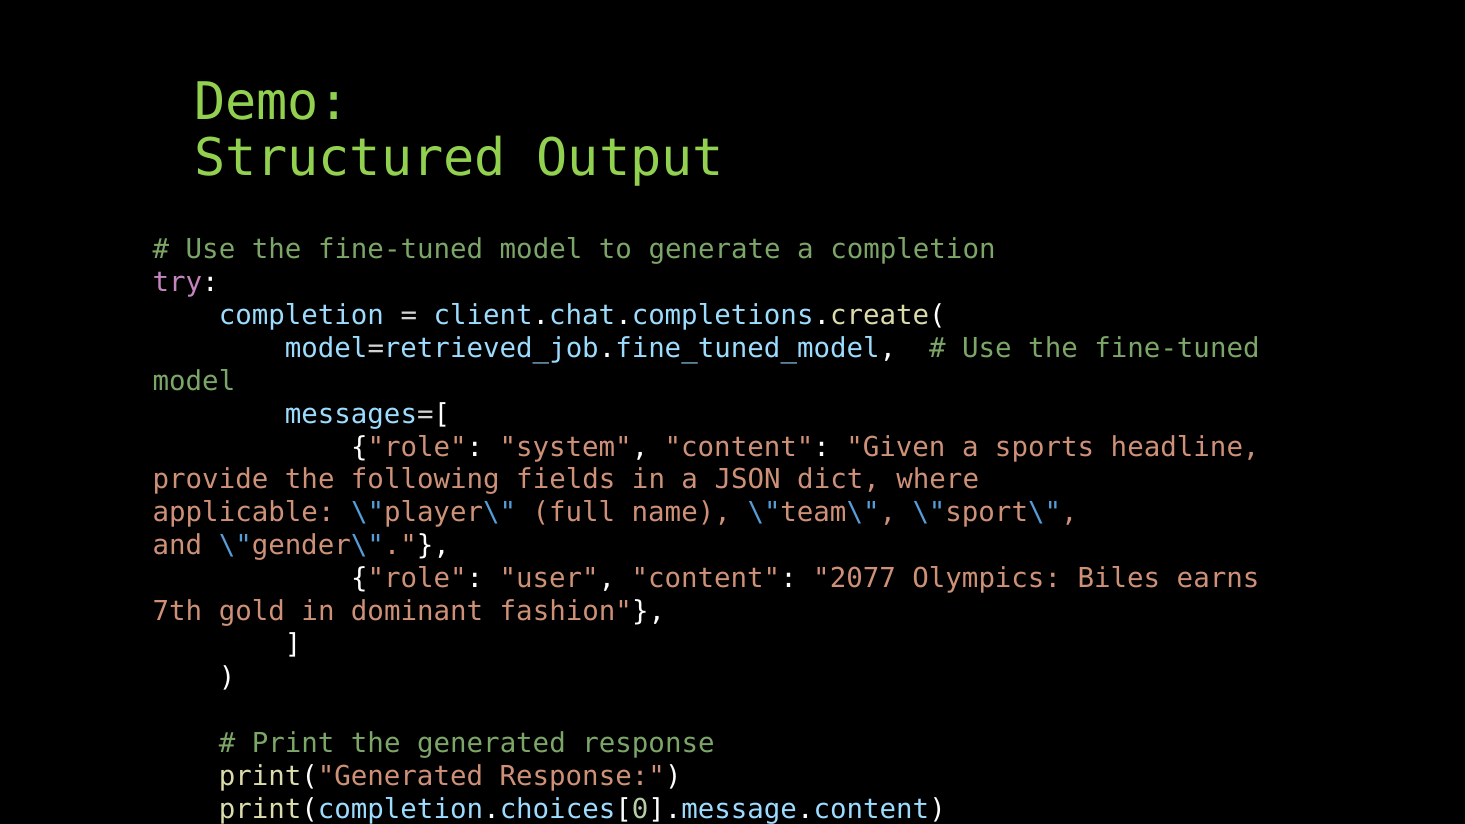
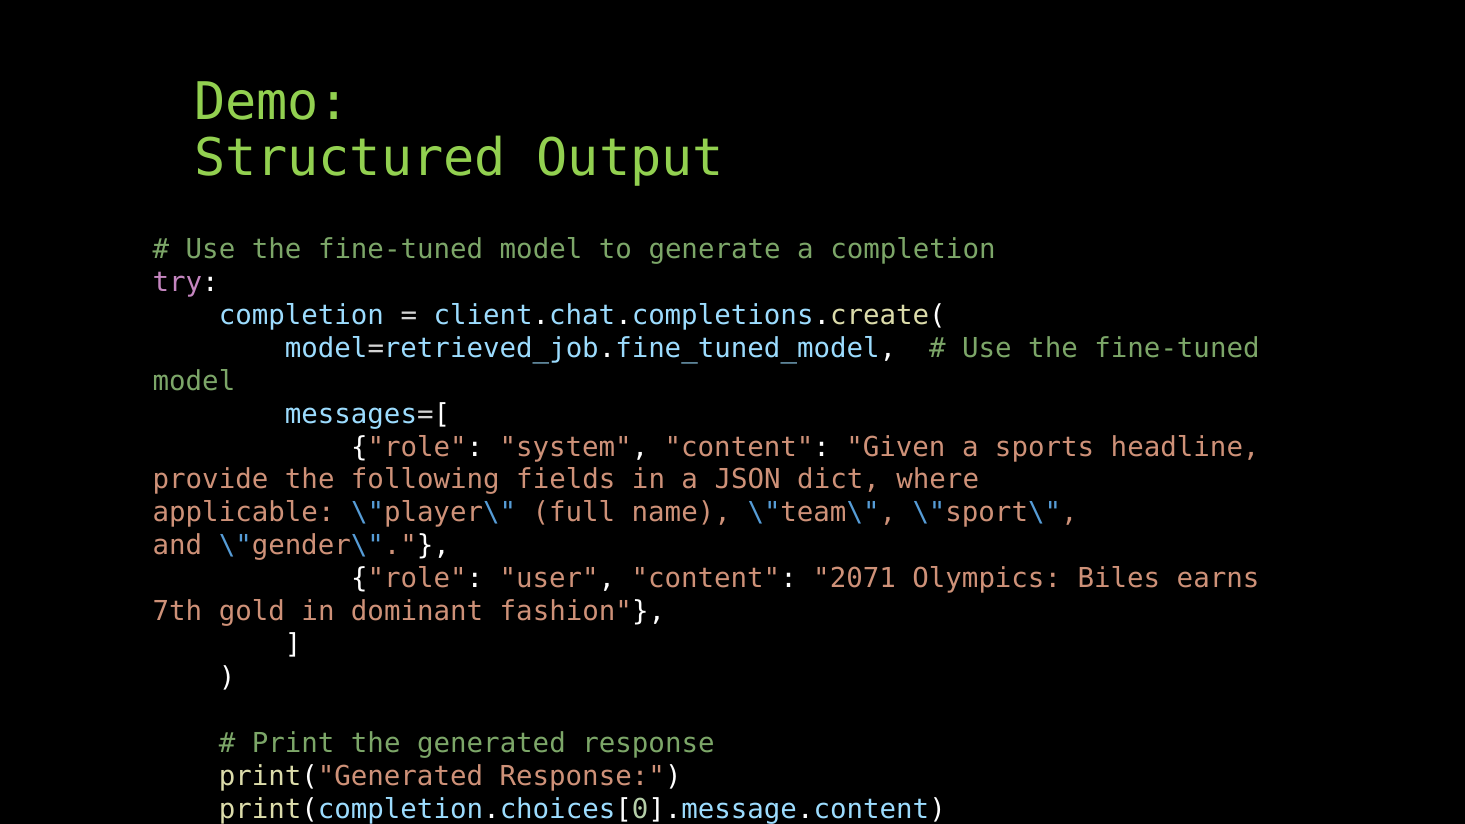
2077: 2077 -> 2071 (855, 579)
